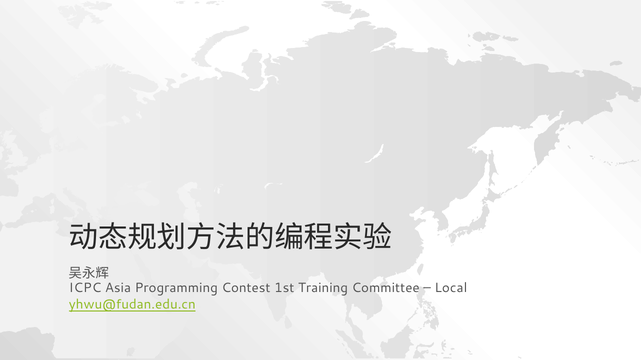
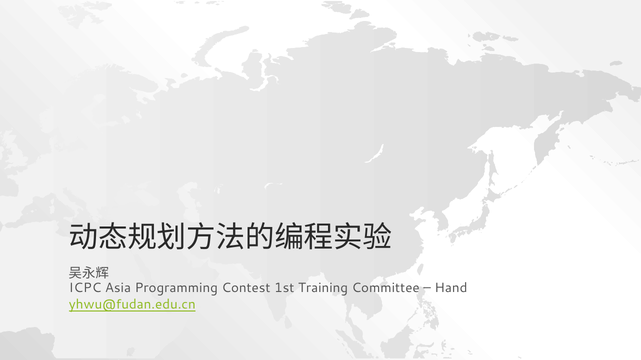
Local: Local -> Hand (451, 288)
